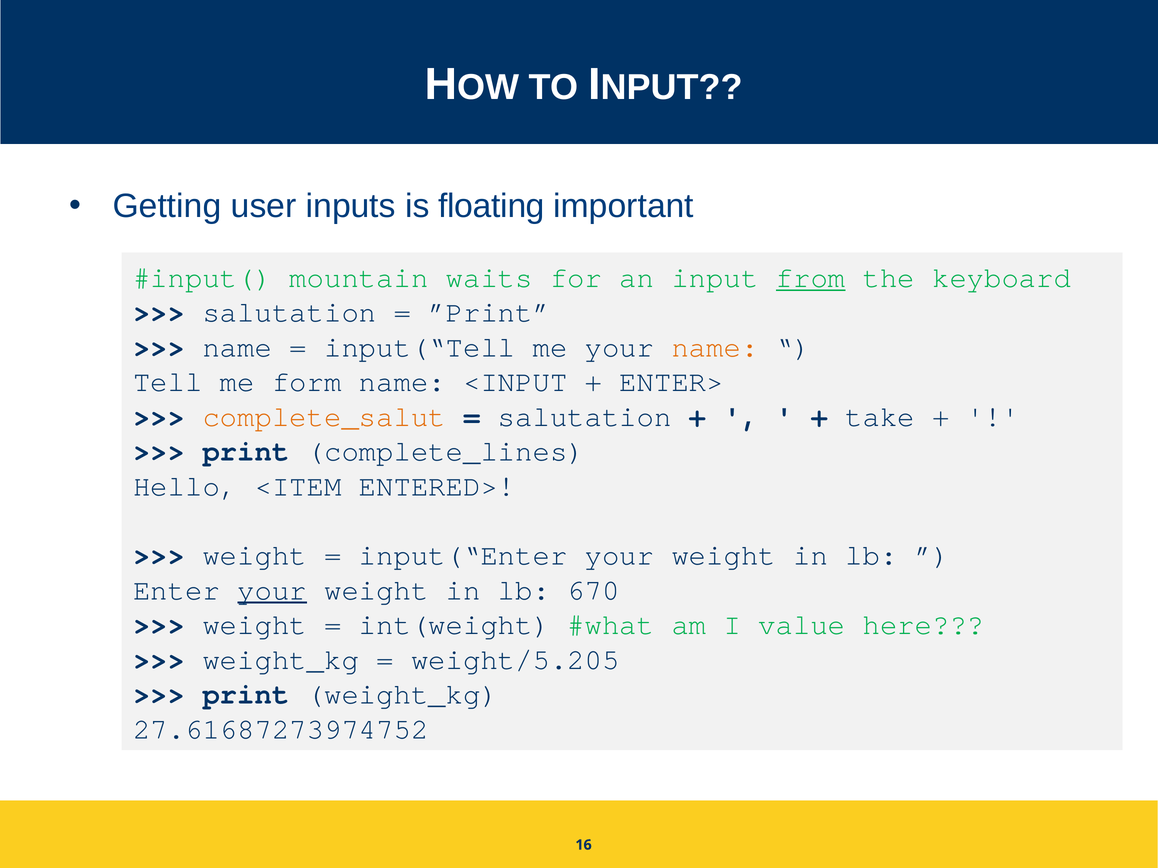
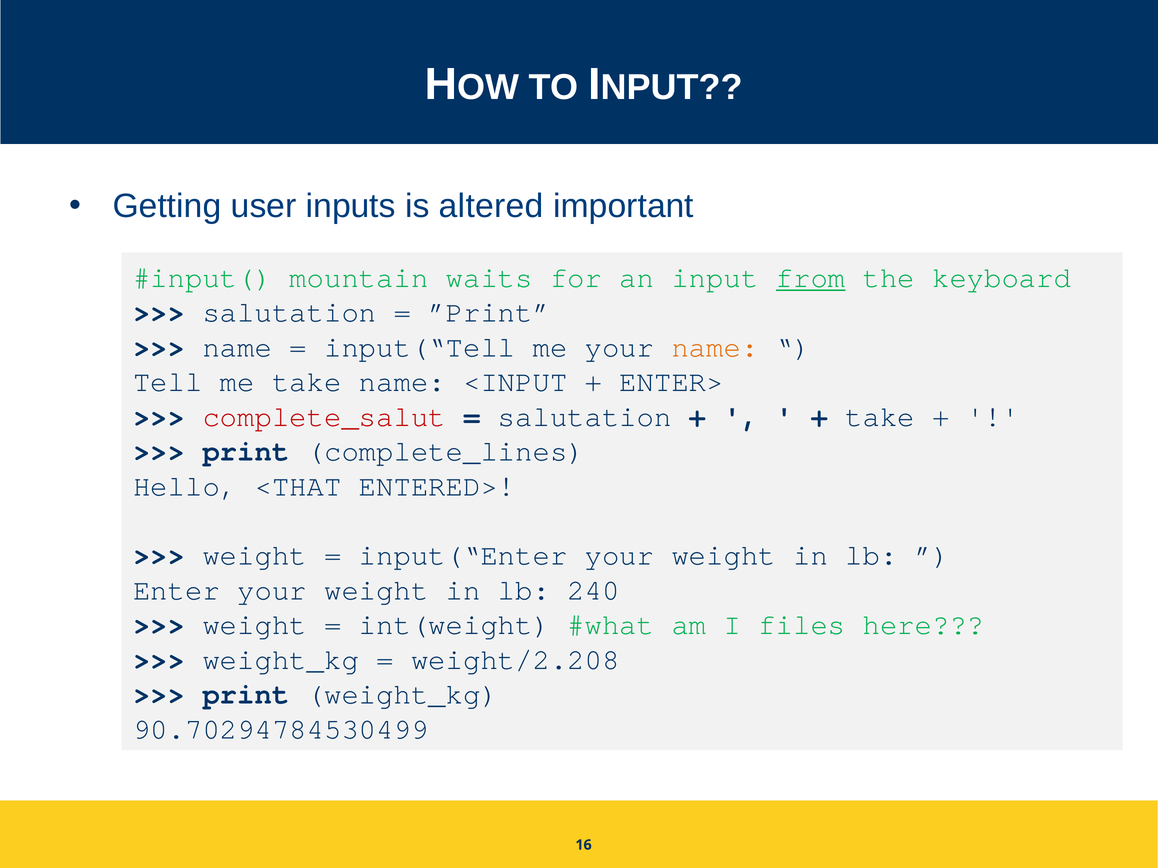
floating: floating -> altered (491, 206)
me form: form -> take (307, 382)
complete_salut colour: orange -> red (324, 417)
<ITEM: <ITEM -> <THAT (298, 486)
your underline: present -> none (272, 591)
670: 670 -> 240 (593, 591)
value: value -> files (802, 625)
weight/5.205: weight/5.205 -> weight/2.208 (515, 660)
27.61687273974752: 27.61687273974752 -> 90.70294784530499 (281, 729)
